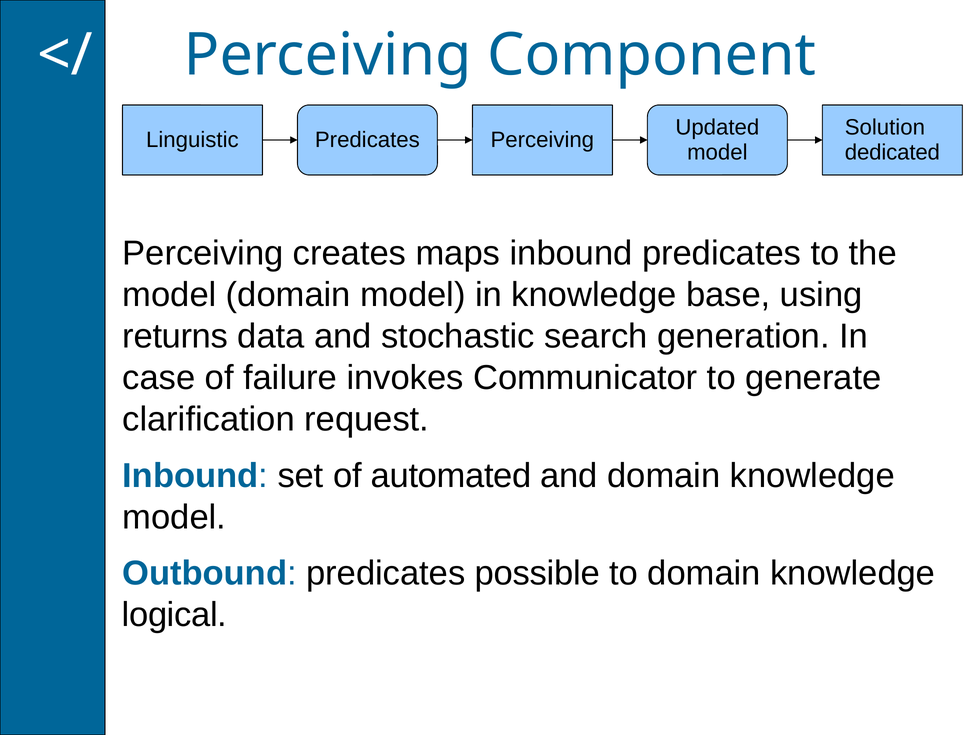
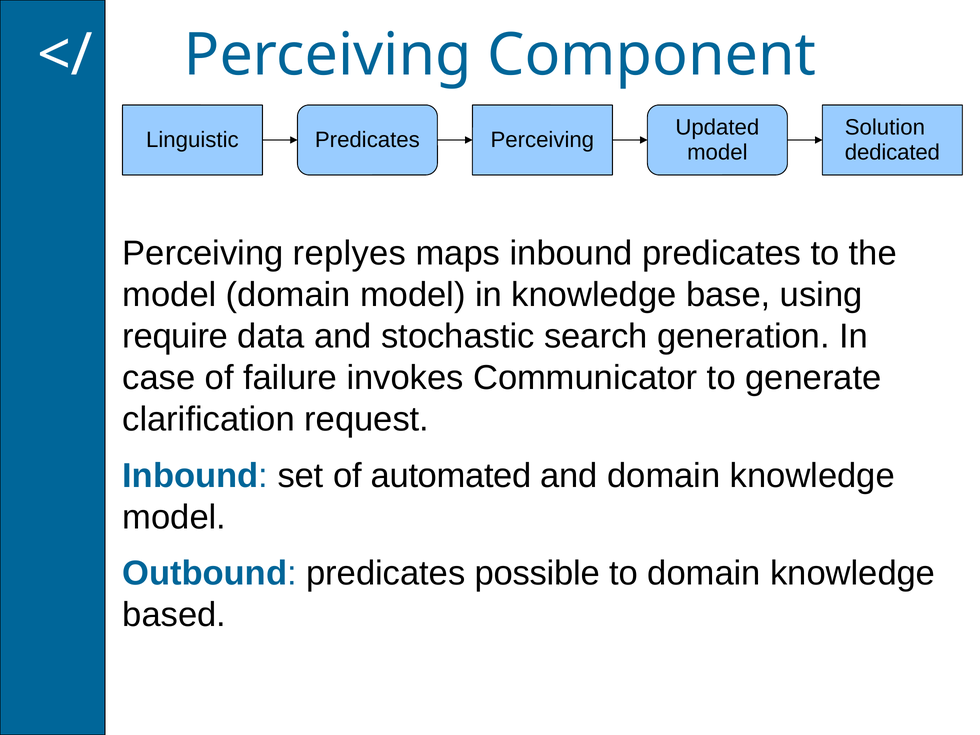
creates: creates -> replyes (349, 253)
returns: returns -> require (175, 336)
logical: logical -> based (174, 615)
